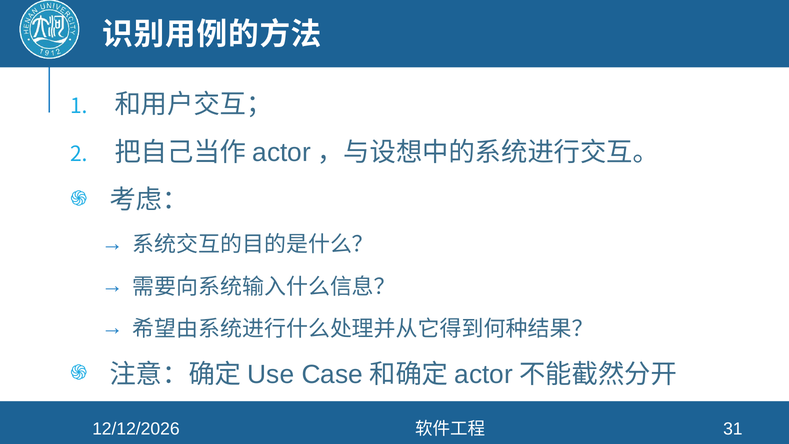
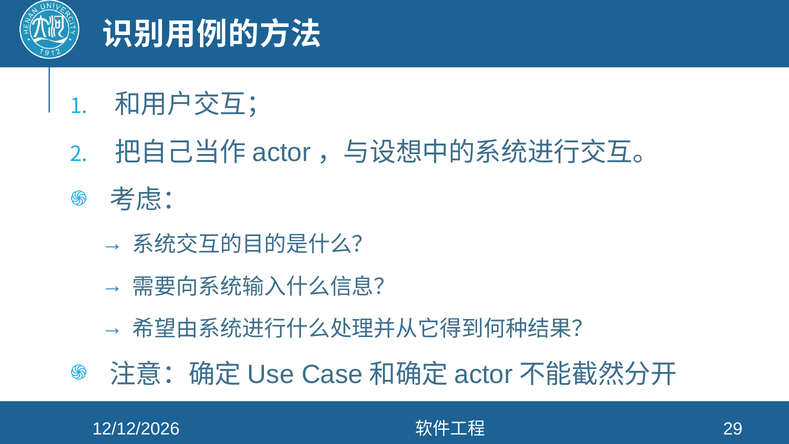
31: 31 -> 29 (733, 429)
